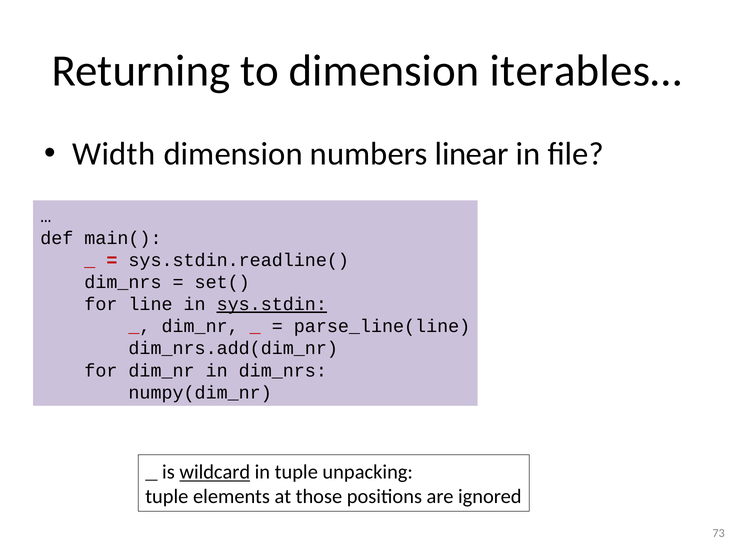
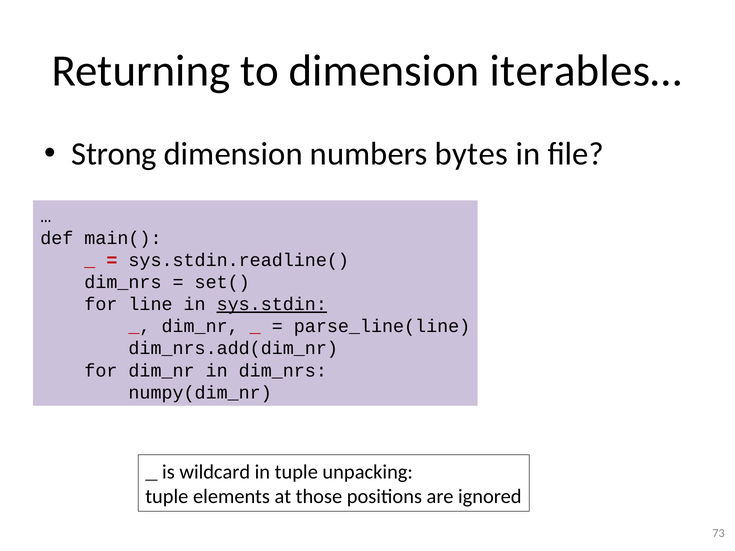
Width: Width -> Strong (114, 154)
linear: linear -> bytes (471, 154)
wildcard underline: present -> none (215, 472)
